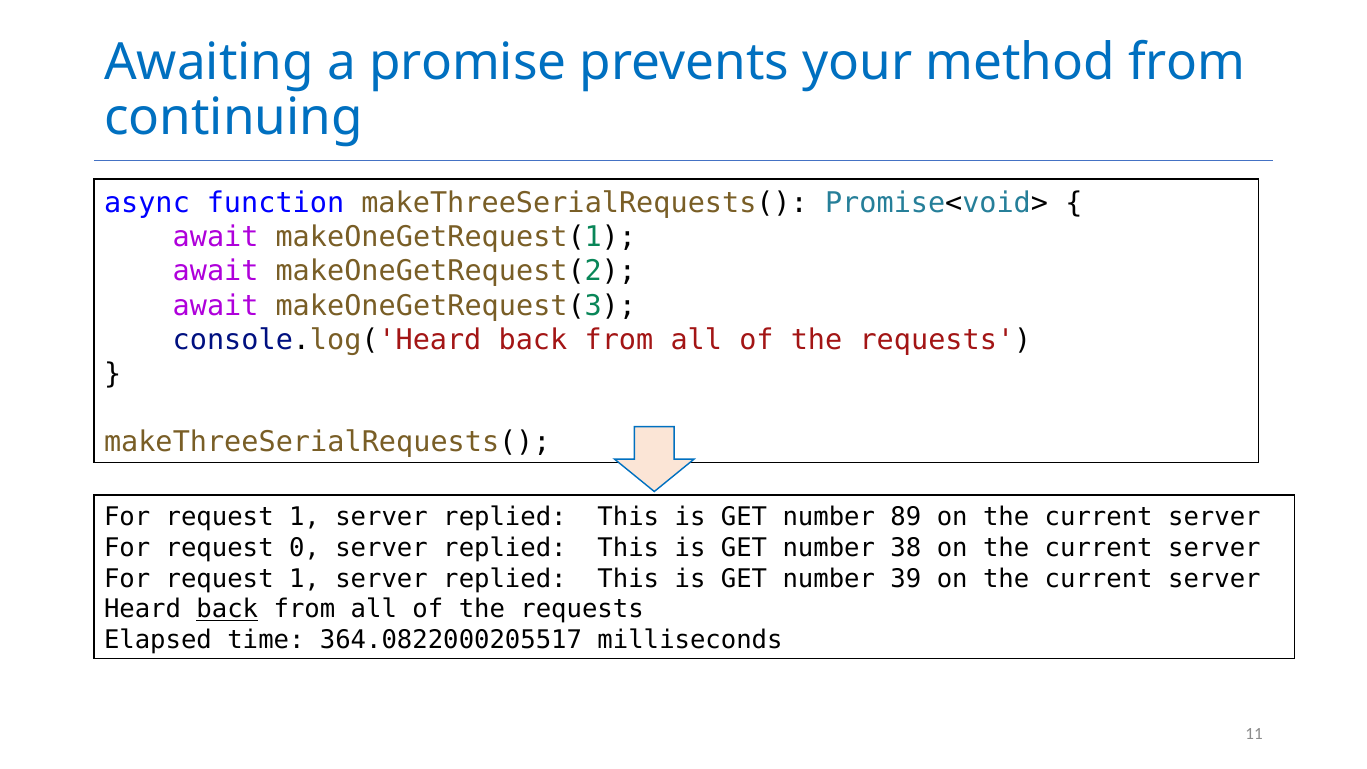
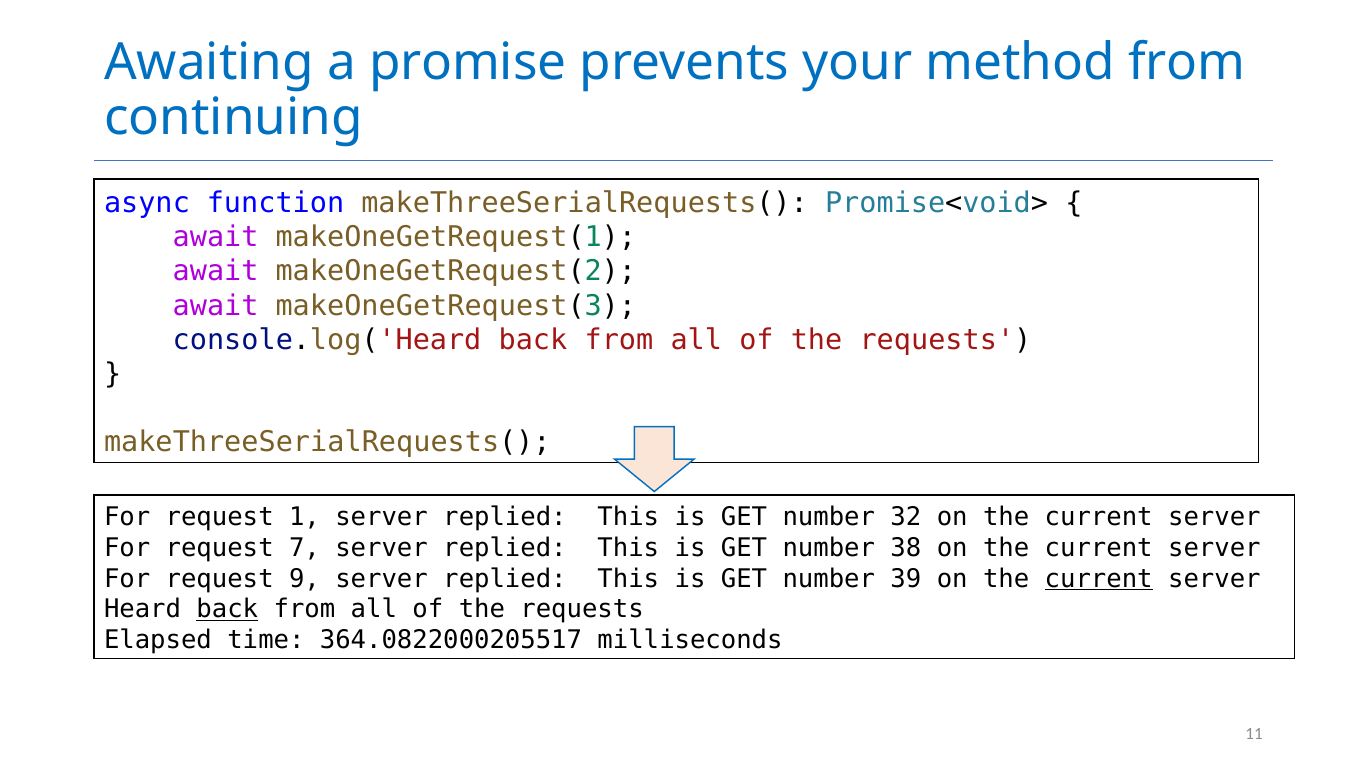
89: 89 -> 32 (906, 517)
0: 0 -> 7 (304, 548)
1: 1 -> 9 (304, 579)
current underline: none -> present (1099, 579)
